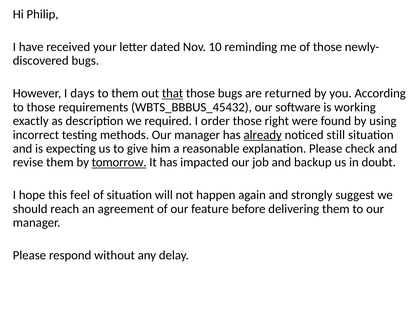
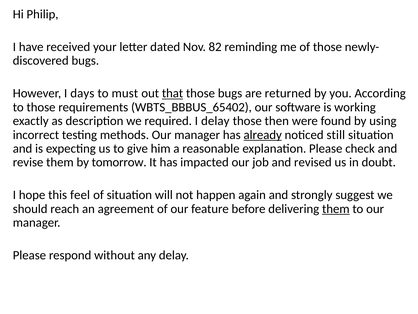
10: 10 -> 82 (215, 47)
to them: them -> must (125, 93)
WBTS_BBBUS_45432: WBTS_BBBUS_45432 -> WBTS_BBBUS_65402 (191, 107)
I order: order -> delay (215, 121)
right: right -> then (277, 121)
tomorrow underline: present -> none (119, 162)
backup: backup -> revised (313, 162)
them underline: none -> present (336, 209)
